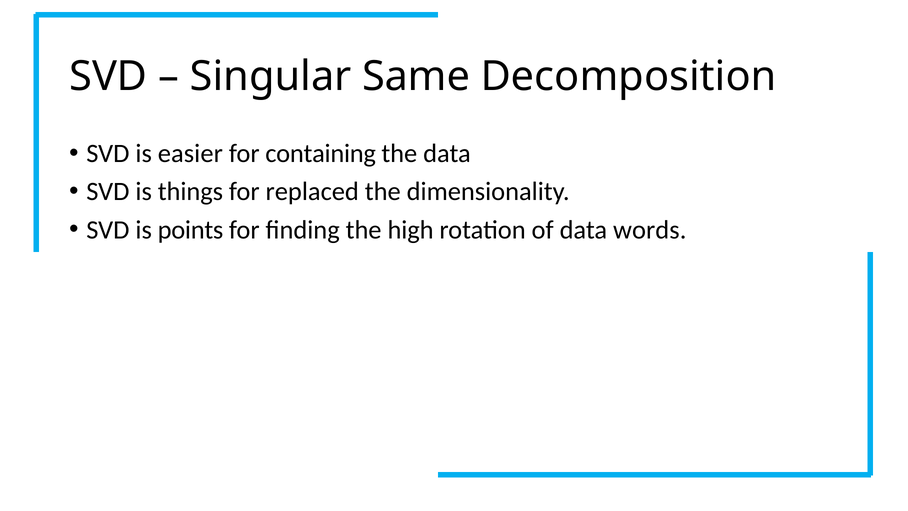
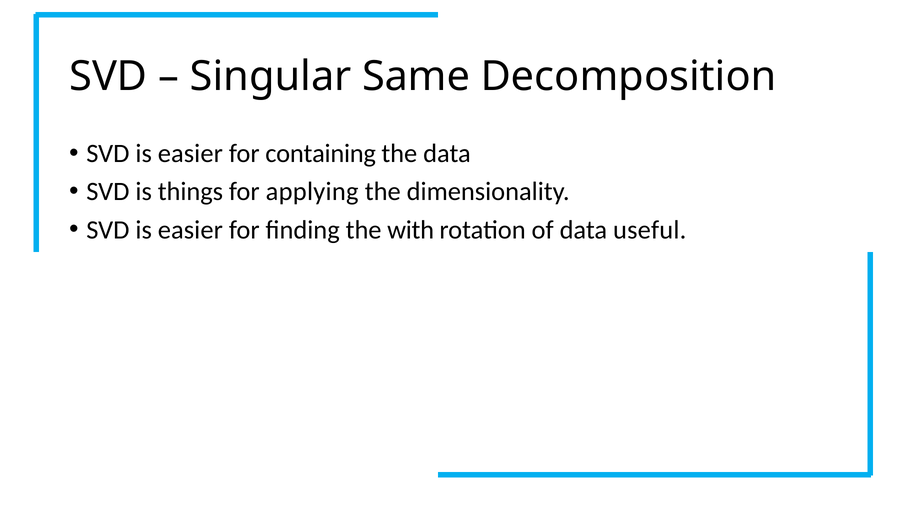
replaced: replaced -> applying (312, 192)
points: points -> easier (190, 230)
high: high -> with (411, 230)
words: words -> useful (650, 230)
